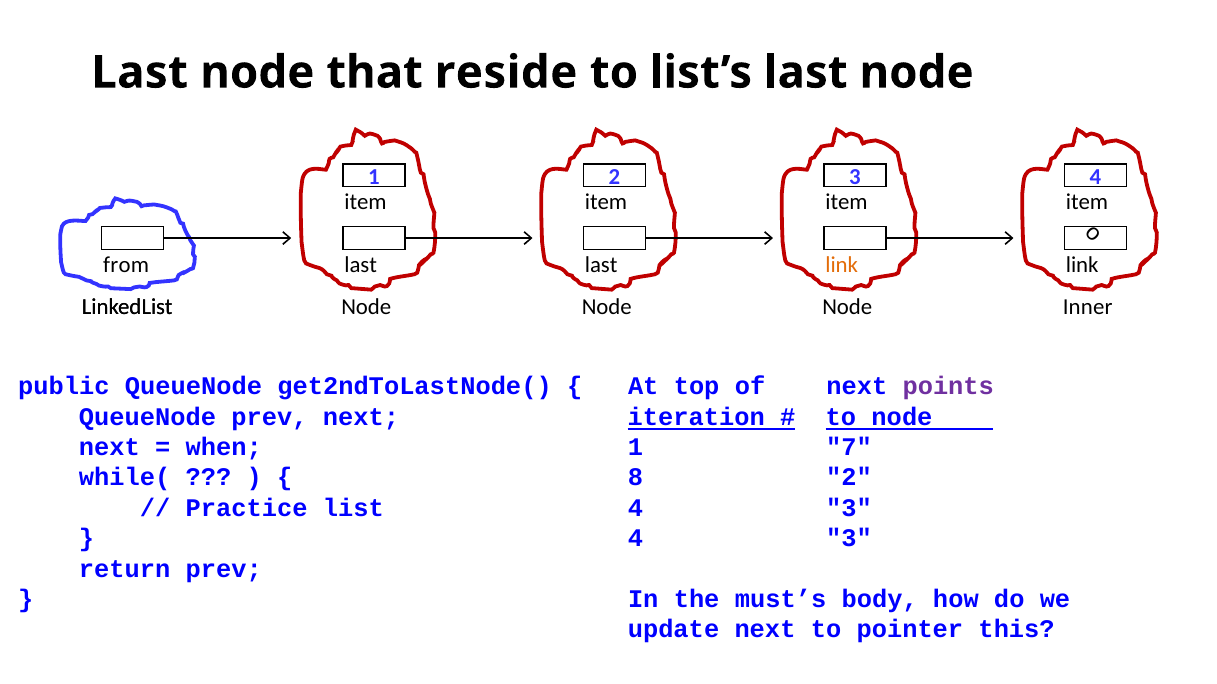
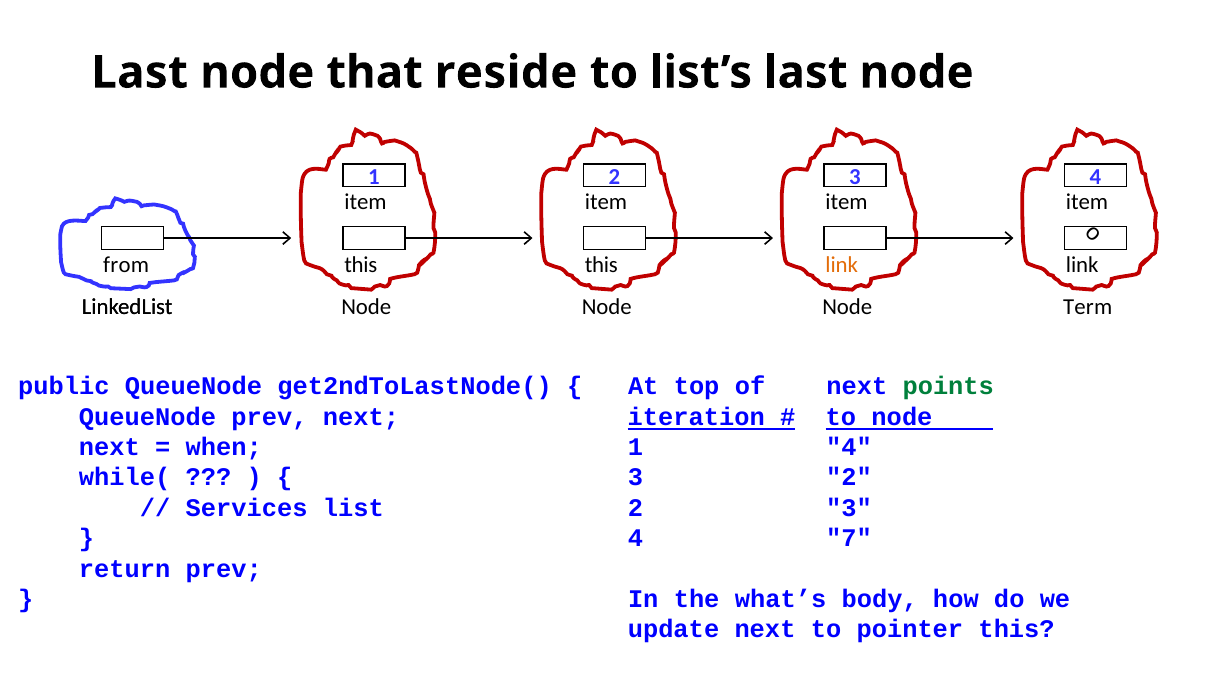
last: last -> this (361, 265)
last: last -> this (601, 265)
Inner: Inner -> Term (1088, 307)
points colour: purple -> green (948, 387)
1 7: 7 -> 4 (849, 447)
8: 8 -> 3 (635, 478)
Practice: Practice -> Services (247, 508)
list 4: 4 -> 2 (635, 508)
3: 3 -> 7 (849, 539)
must’s: must’s -> what’s (781, 600)
